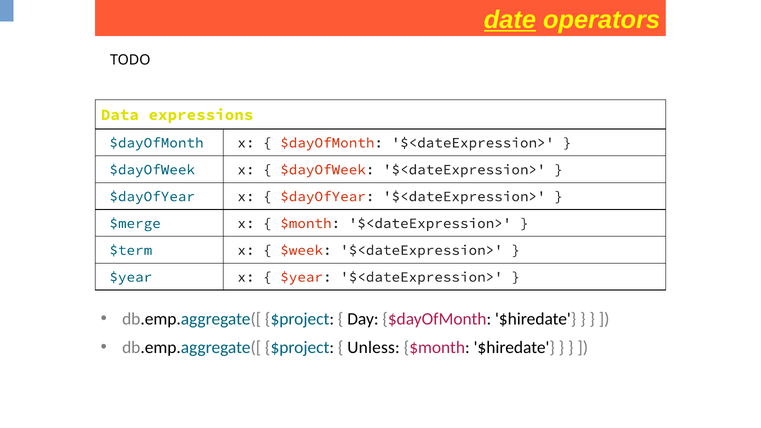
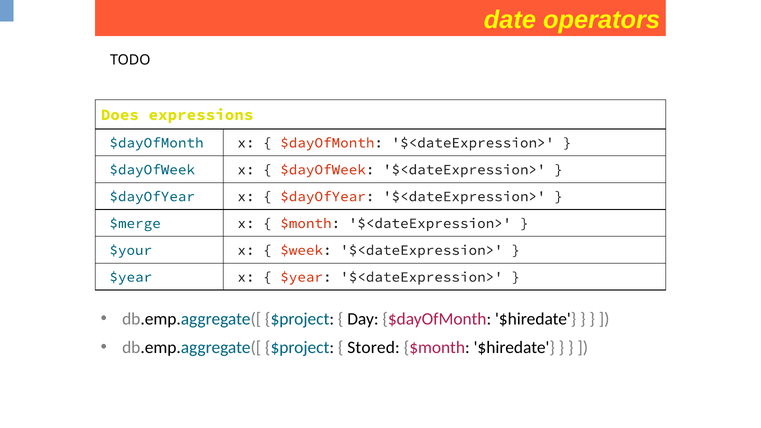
date underline: present -> none (510, 20)
Data: Data -> Does (120, 115)
$term: $term -> $your (131, 250)
Unless: Unless -> Stored (374, 347)
